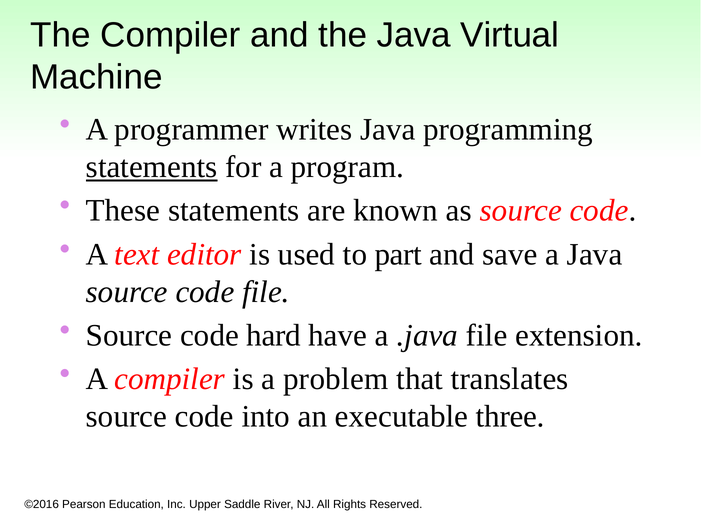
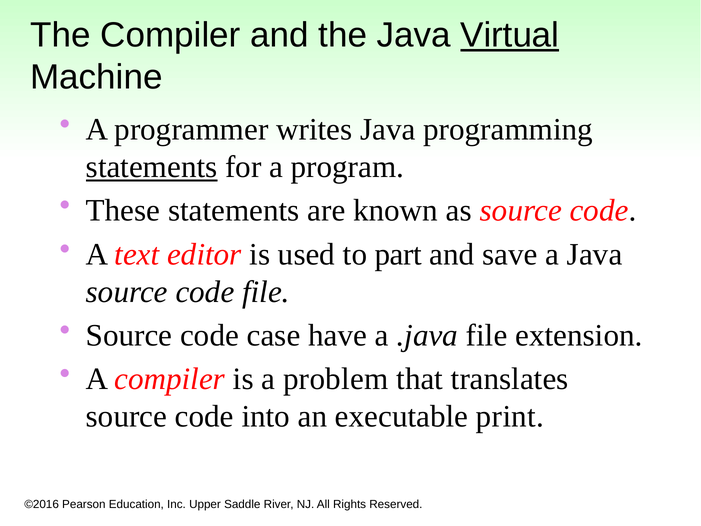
Virtual underline: none -> present (510, 35)
hard: hard -> case (274, 335)
three: three -> print (510, 416)
